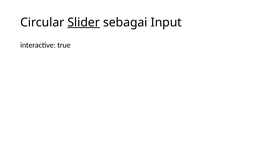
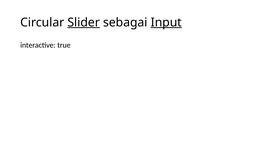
Input underline: none -> present (166, 22)
